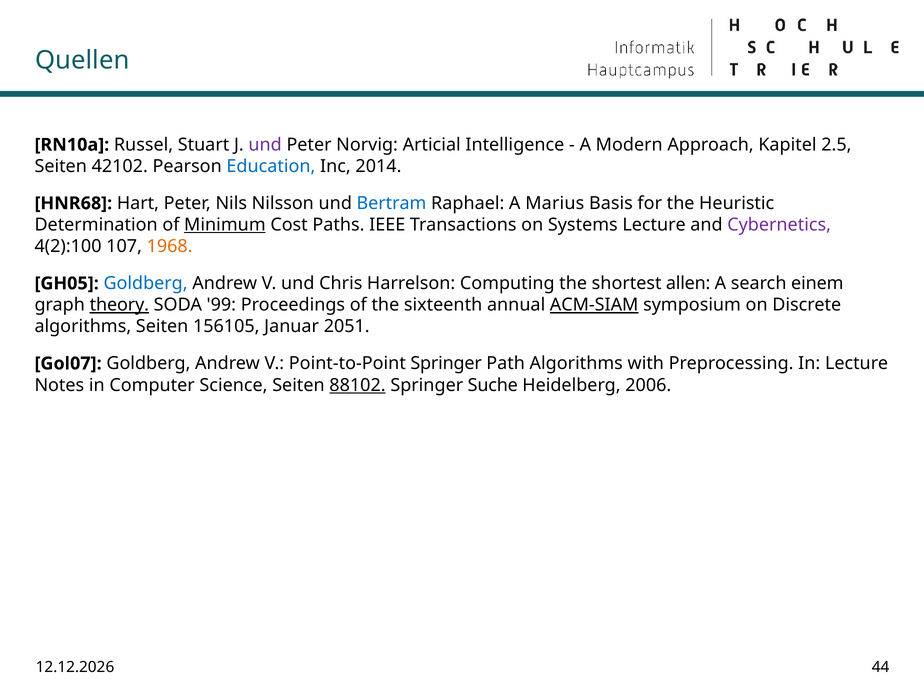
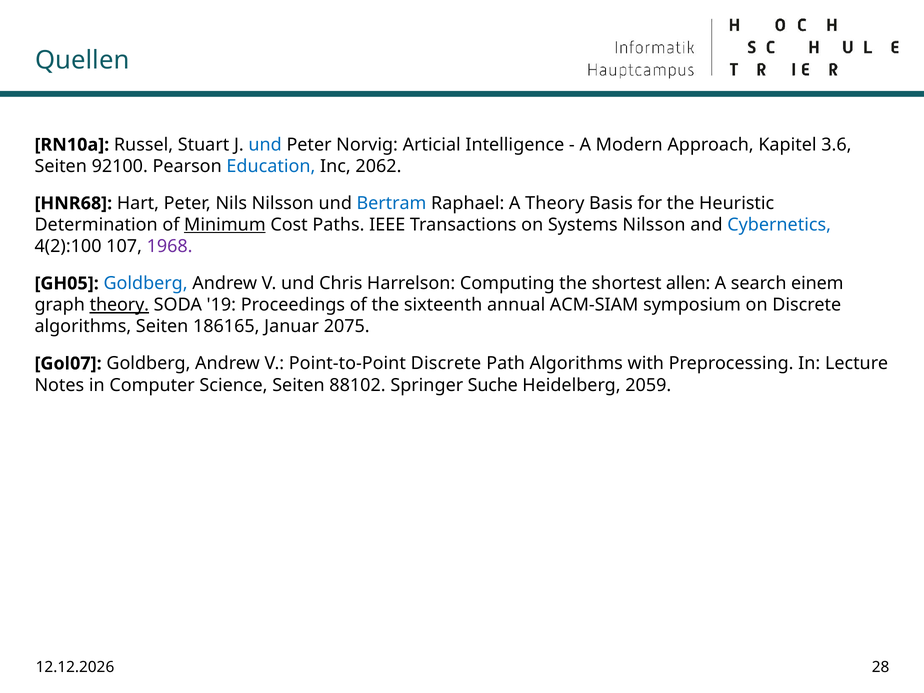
und colour: purple -> blue (265, 145)
2.5: 2.5 -> 3.6 (836, 145)
42102: 42102 -> 92100 (120, 166)
2014: 2014 -> 2062 (378, 166)
A Marius: Marius -> Theory (555, 203)
Systems Lecture: Lecture -> Nilsson (654, 225)
Cybernetics colour: purple -> blue (779, 225)
1968 colour: orange -> purple (170, 246)
99: 99 -> 19 (221, 305)
ACM-SIAM underline: present -> none (594, 305)
156105: 156105 -> 186165 (226, 327)
2051: 2051 -> 2075 (347, 327)
Point-to-Point Springer: Springer -> Discrete (446, 364)
88102 underline: present -> none (357, 385)
2006: 2006 -> 2059 (648, 385)
44: 44 -> 28 (881, 667)
